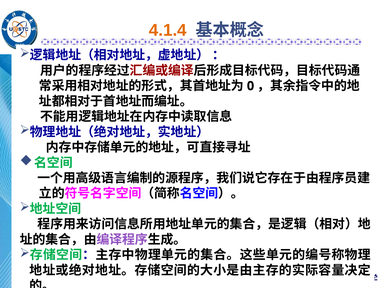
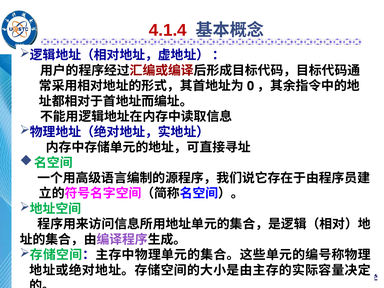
4.1.4 colour: orange -> red (168, 30)
